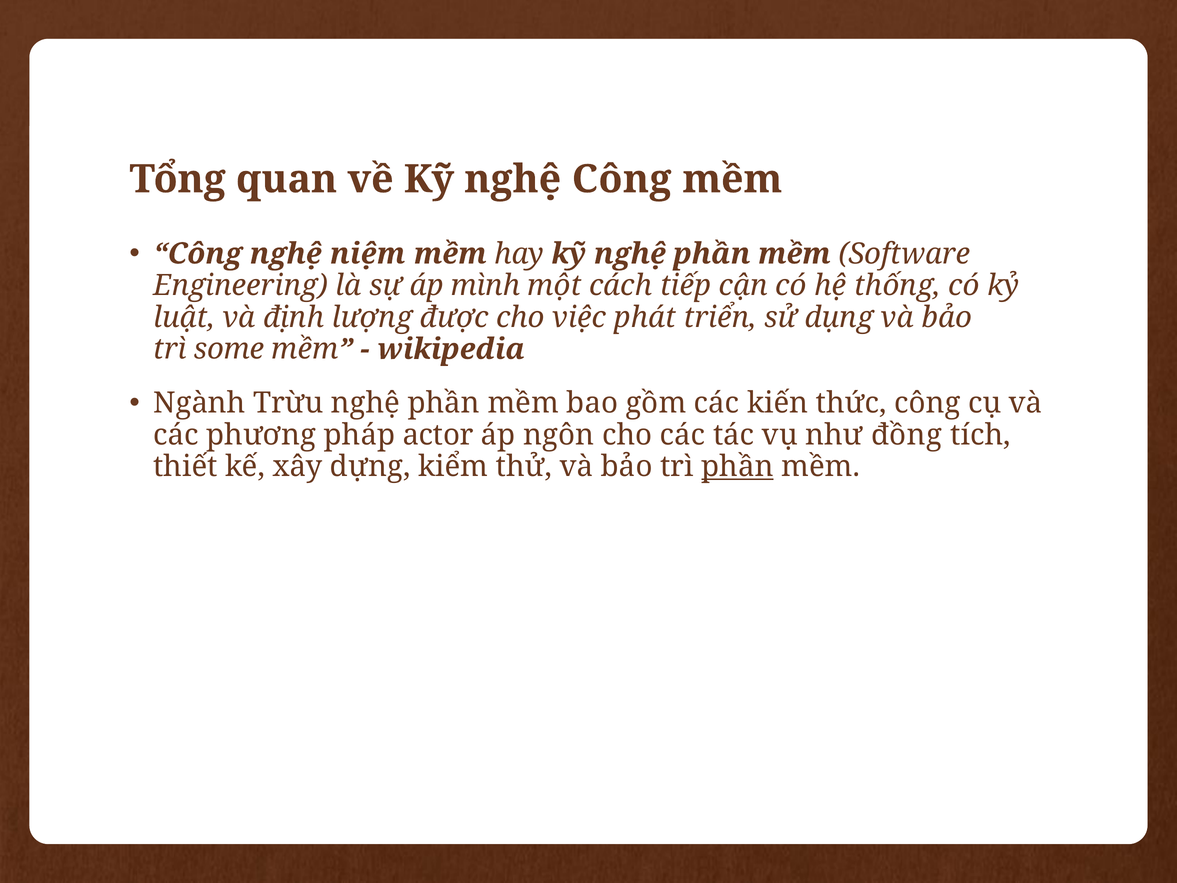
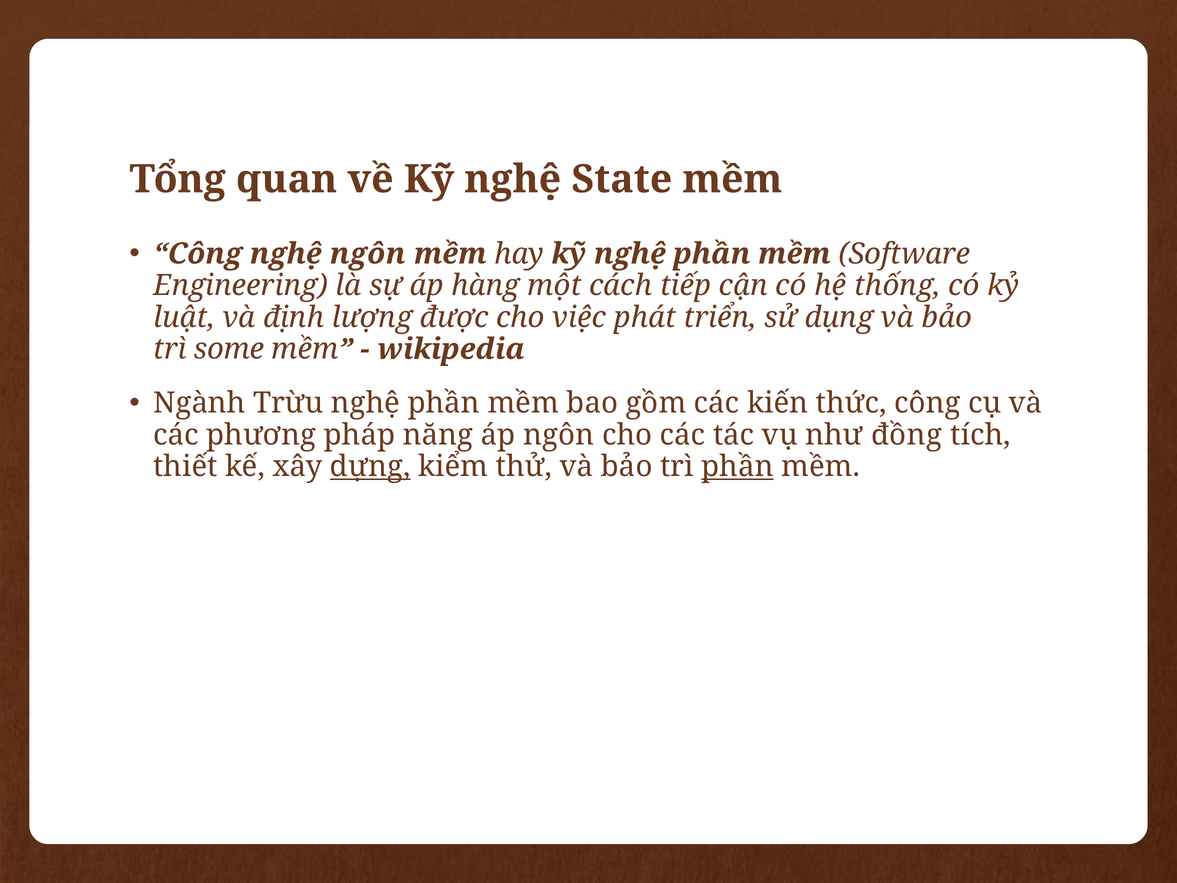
nghệ Công: Công -> State (622, 179)
nghệ niệm: niệm -> ngôn (368, 254)
mình: mình -> hàng (485, 286)
actor: actor -> năng (438, 435)
dựng underline: none -> present (370, 467)
